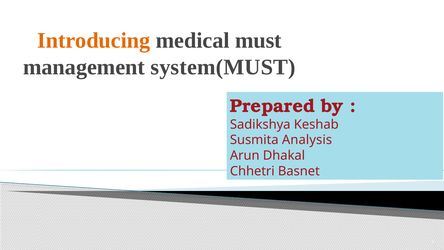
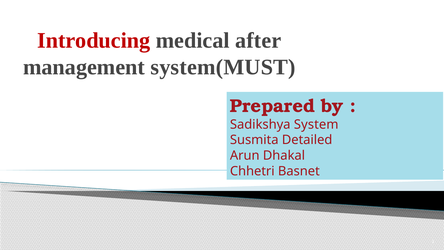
Introducing colour: orange -> red (94, 40)
must: must -> after (258, 40)
Keshab: Keshab -> System (316, 124)
Analysis: Analysis -> Detailed (307, 140)
